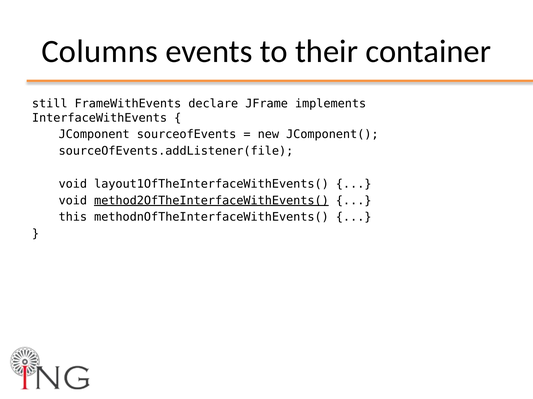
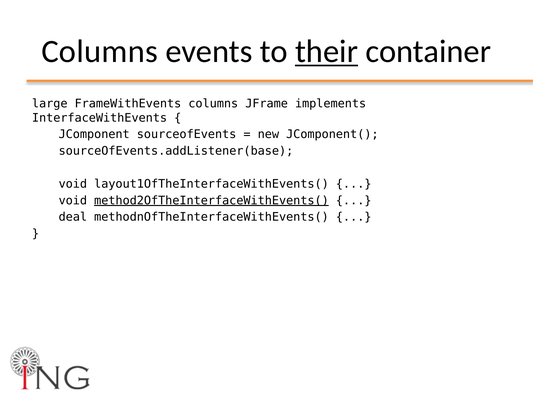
their underline: none -> present (327, 52)
still: still -> large (50, 104)
FrameWithEvents declare: declare -> columns (213, 104)
sourceOfEvents.addListener(file: sourceOfEvents.addListener(file -> sourceOfEvents.addListener(base (176, 151)
this: this -> deal (73, 217)
